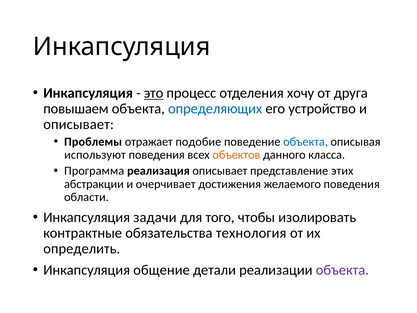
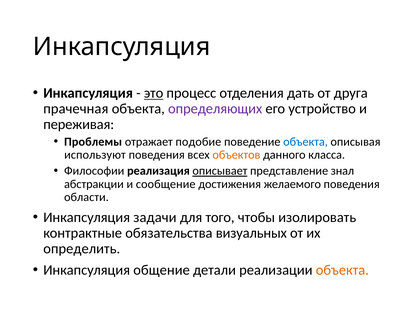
хочу: хочу -> дать (301, 93)
повышаем: повышаем -> прачечная (76, 109)
определяющих colour: blue -> purple (215, 109)
описывает: описывает -> переживая (79, 124)
Программа: Программа -> Философии (94, 171)
описывает underline: none -> present (220, 171)
этих: этих -> знал (342, 171)
очерчивает: очерчивает -> сообщение (166, 184)
технология: технология -> визуальных (251, 233)
объекта colour: purple -> orange (342, 270)
